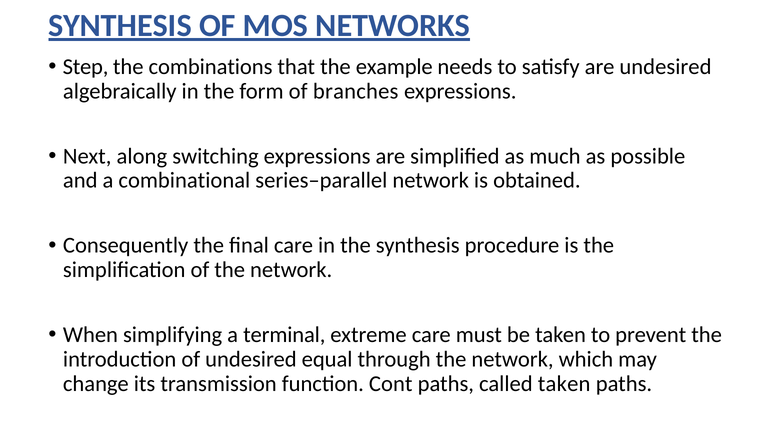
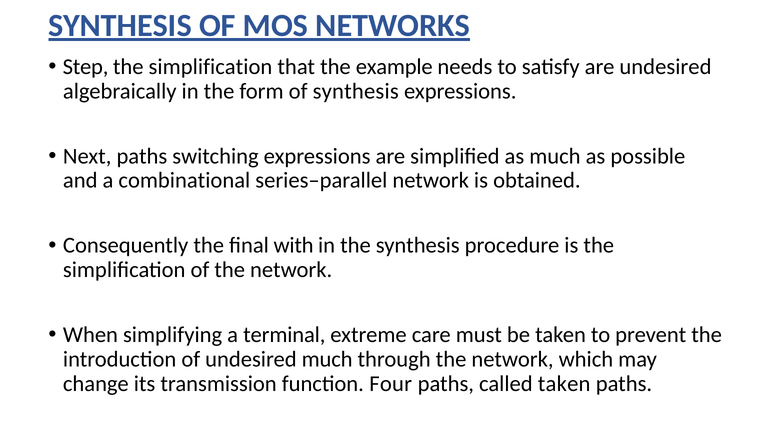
combinations: combinations -> simplification (210, 67)
of branches: branches -> synthesis (356, 91)
Next along: along -> paths (142, 156)
final care: care -> with (294, 245)
undesired equal: equal -> much (327, 359)
Cont: Cont -> Four (391, 384)
